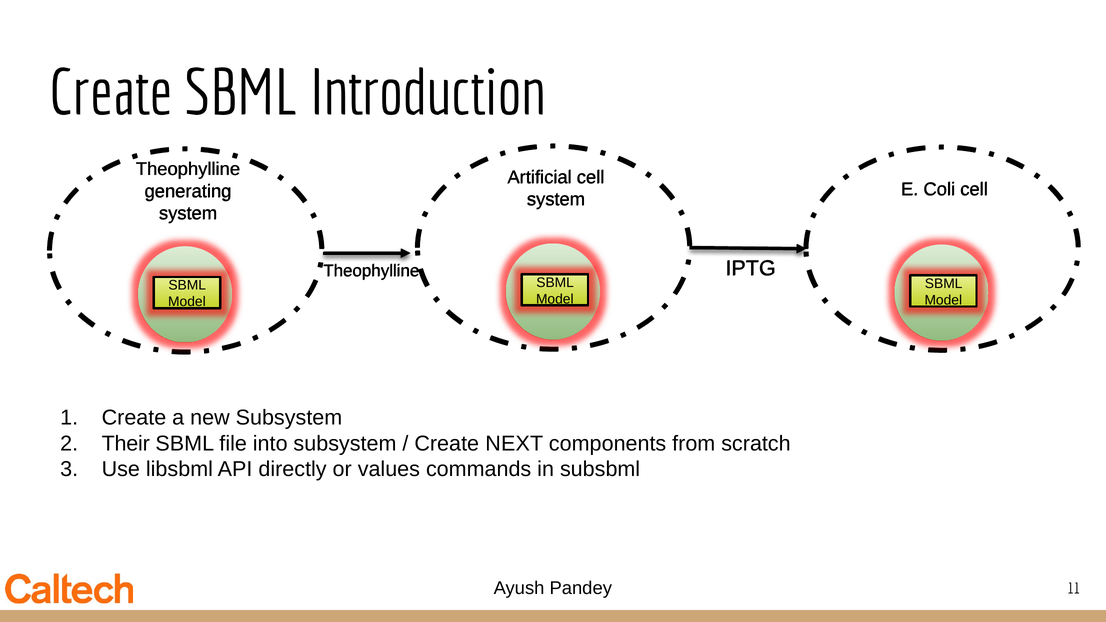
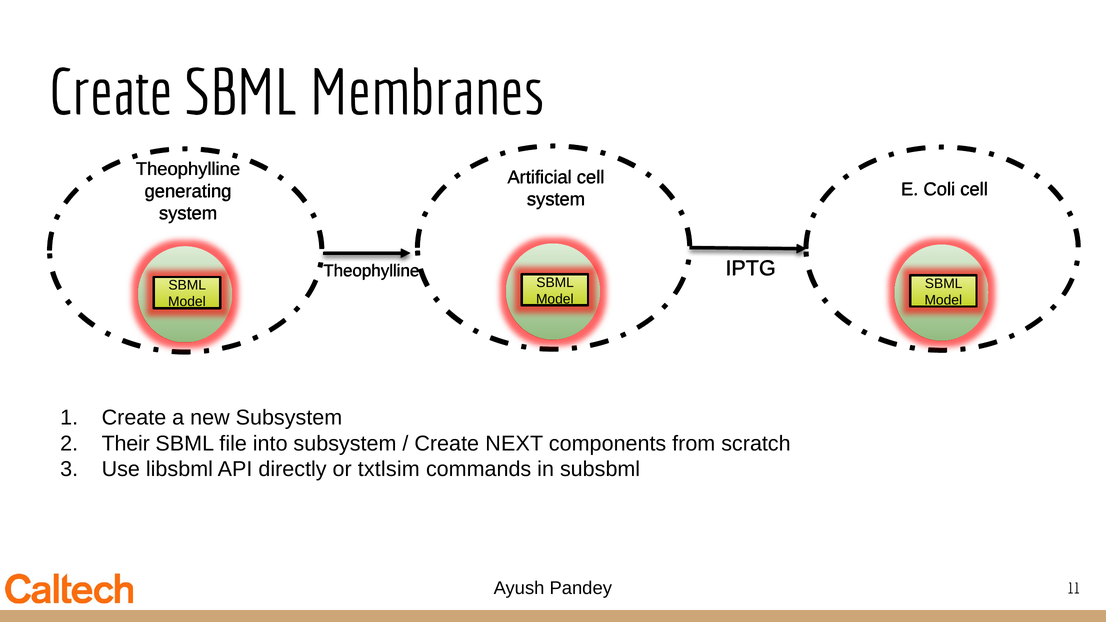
Introduction: Introduction -> Membranes (428, 93)
values: values -> txtlsim (389, 469)
